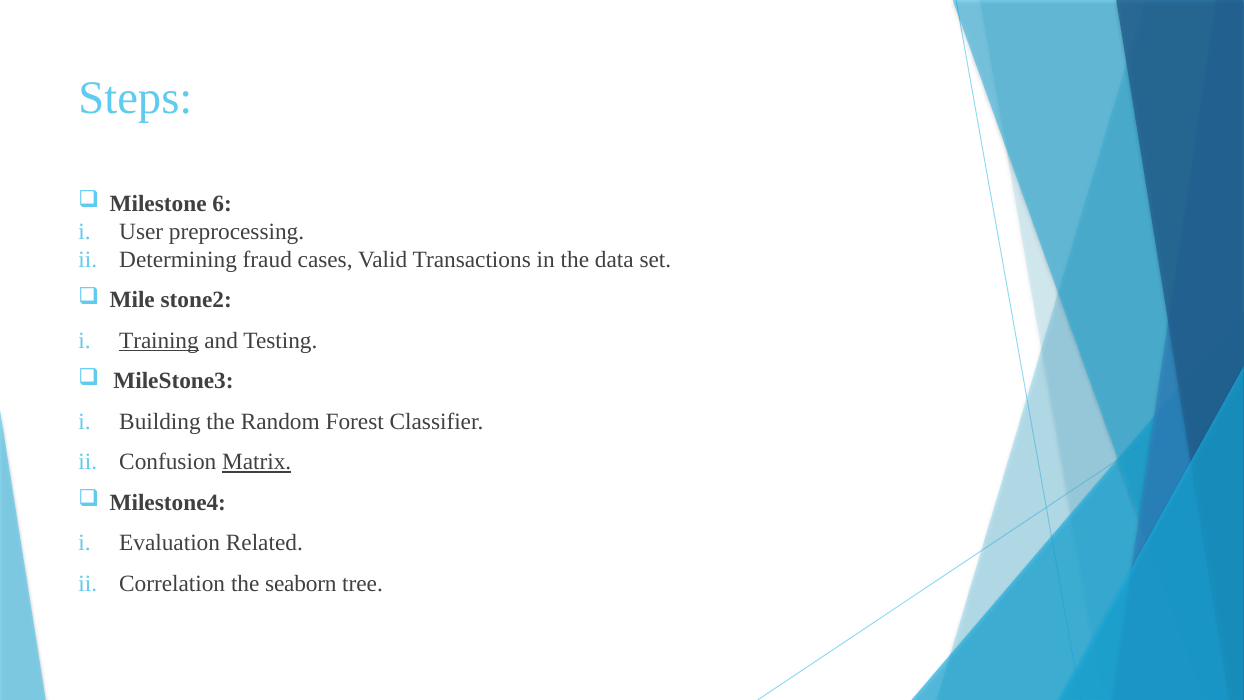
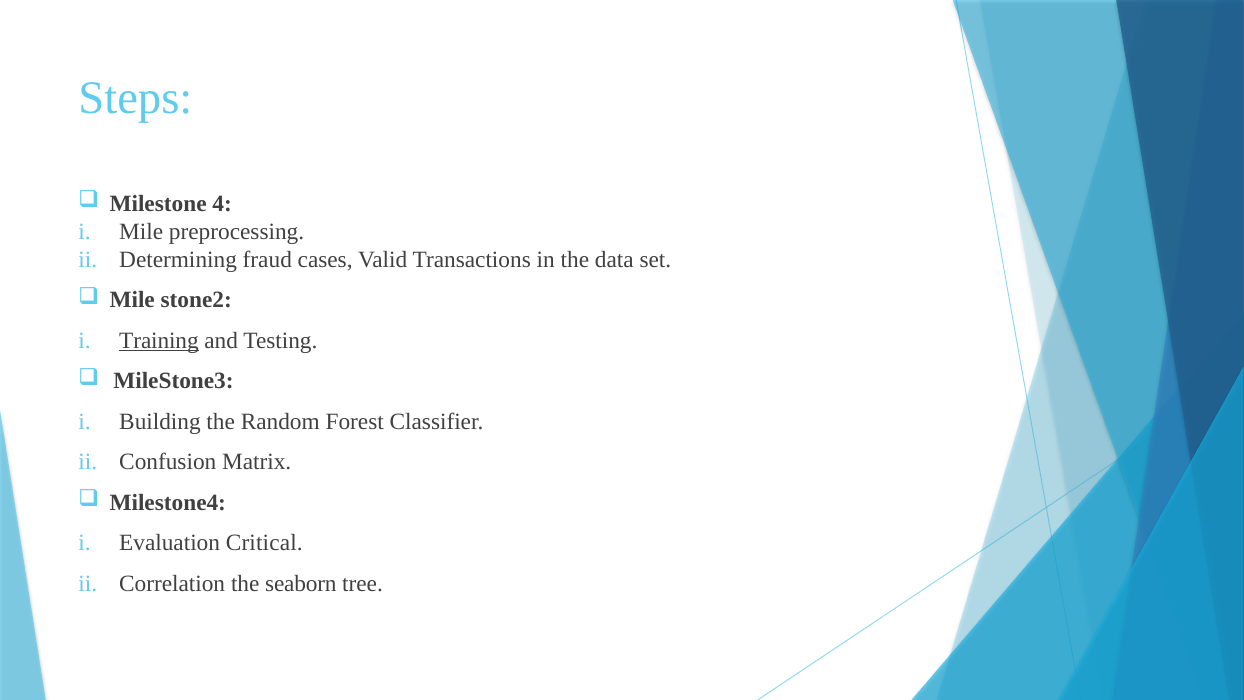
6: 6 -> 4 (222, 204)
User: User -> Mile (141, 232)
Matrix underline: present -> none (257, 462)
Related: Related -> Critical (264, 543)
